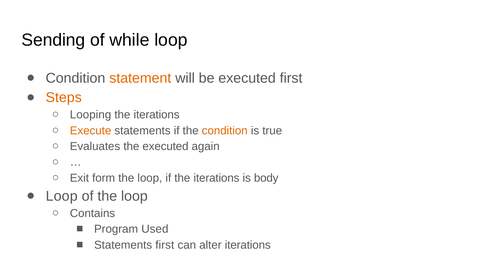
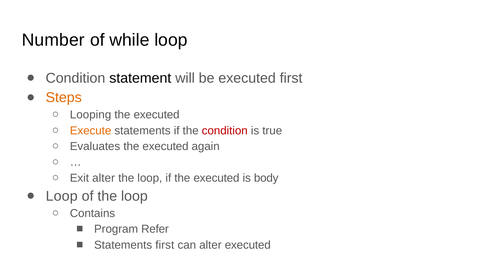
Sending: Sending -> Number (53, 40)
statement colour: orange -> black (140, 78)
iterations: iterations -> executed (157, 115)
condition colour: orange -> red (225, 131)
Exit form: form -> alter (104, 178)
if the iterations: iterations -> executed (216, 178)
Used: Used -> Refer (155, 229)
alter iterations: iterations -> executed (248, 245)
